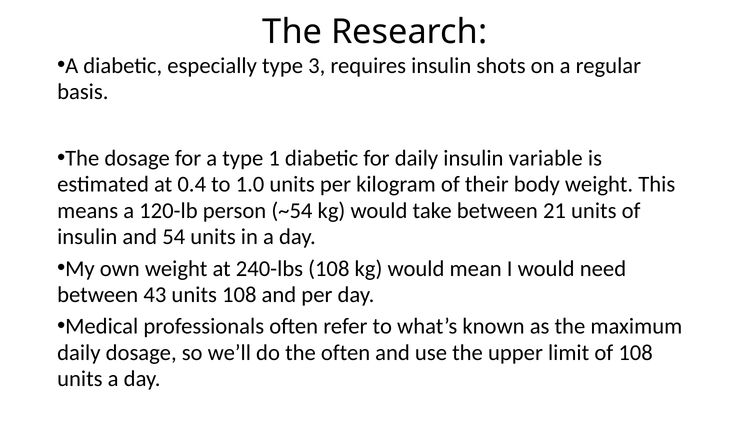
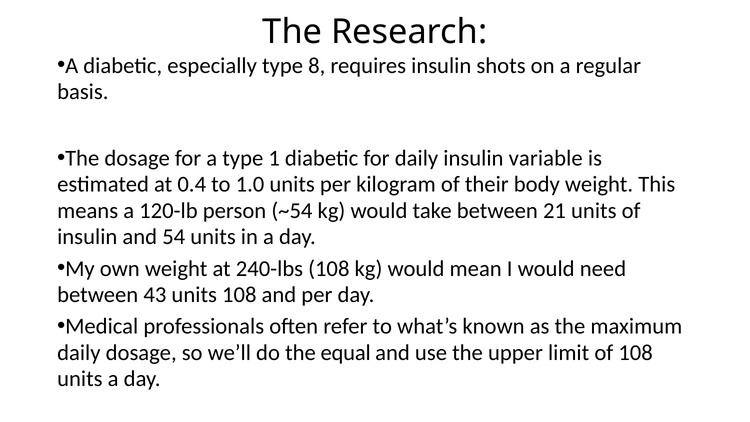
3: 3 -> 8 (317, 66)
the often: often -> equal (346, 353)
